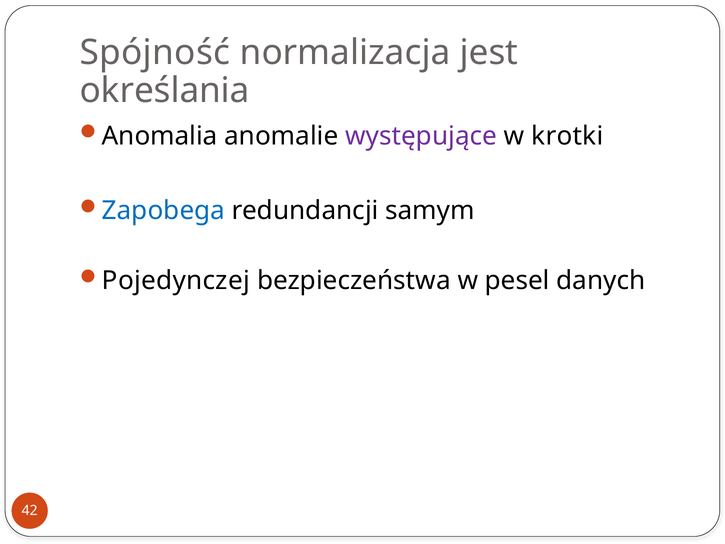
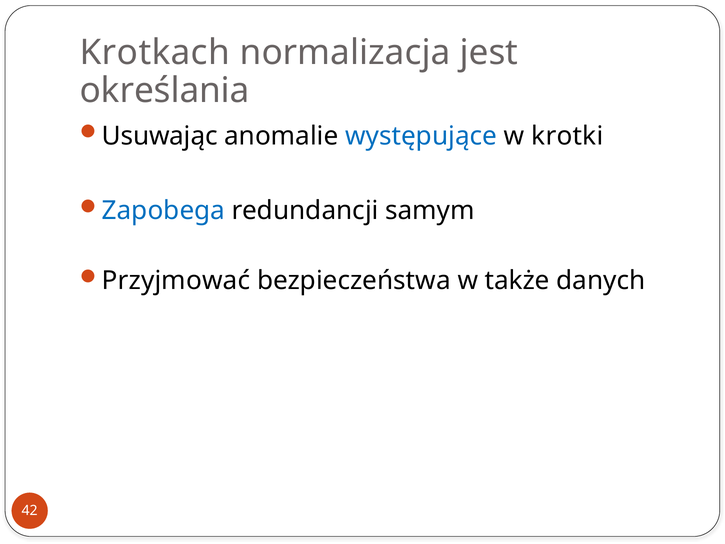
Spójność: Spójność -> Krotkach (155, 53)
Anomalia: Anomalia -> Usuwając (160, 136)
występujące colour: purple -> blue (421, 136)
Pojedynczej: Pojedynczej -> Przyjmować (176, 280)
pesel: pesel -> także (517, 280)
